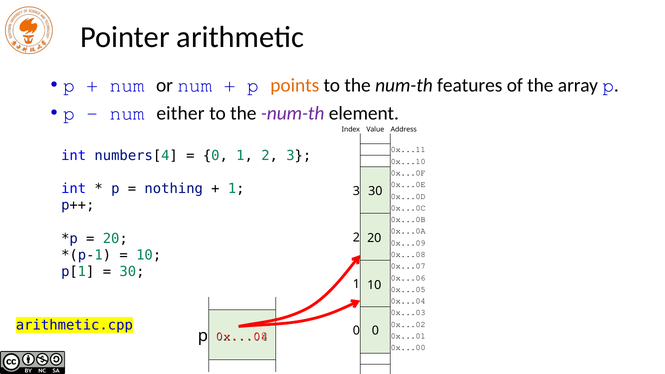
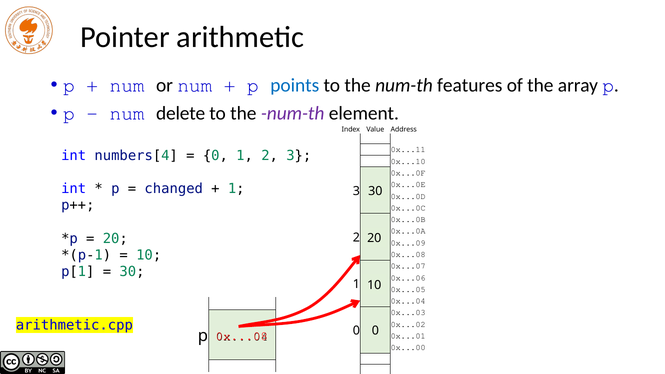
points colour: orange -> blue (295, 85)
either: either -> delete (181, 113)
nothing: nothing -> changed (174, 189)
